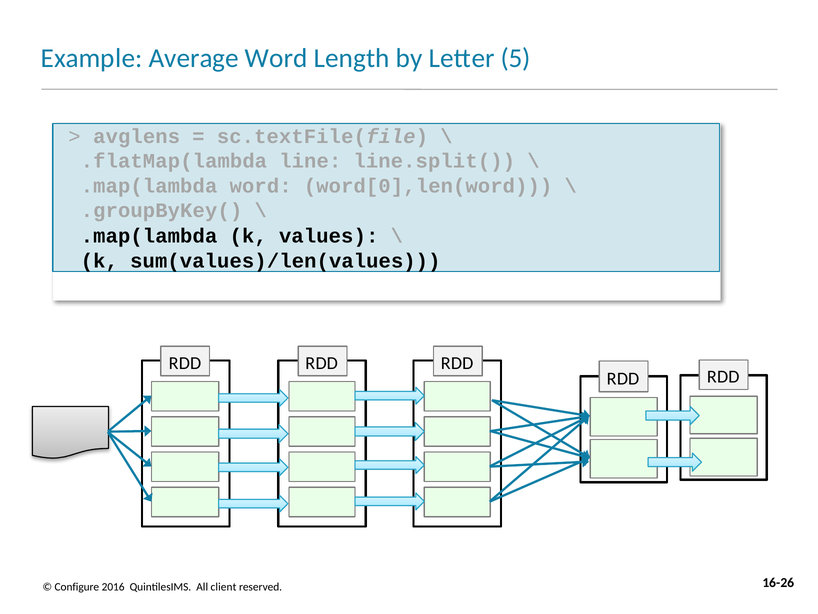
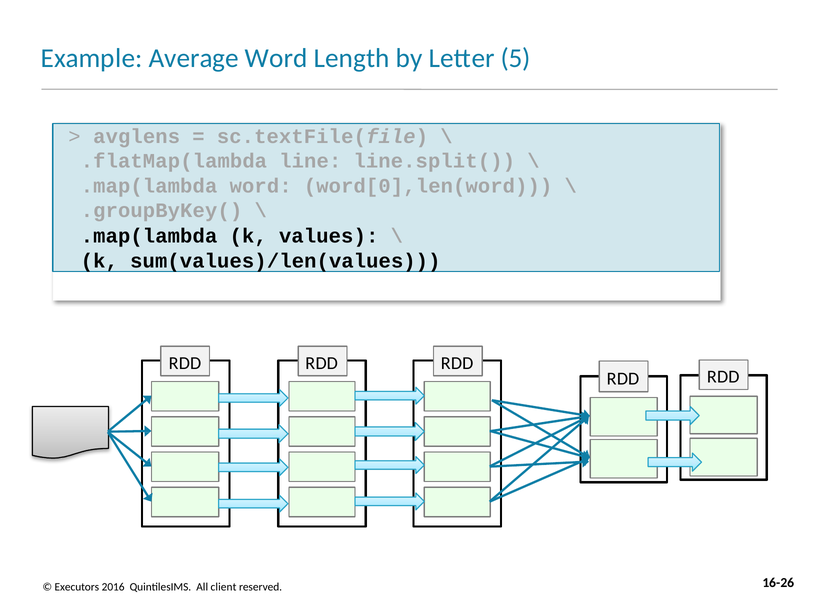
Configure: Configure -> Executors (77, 587)
